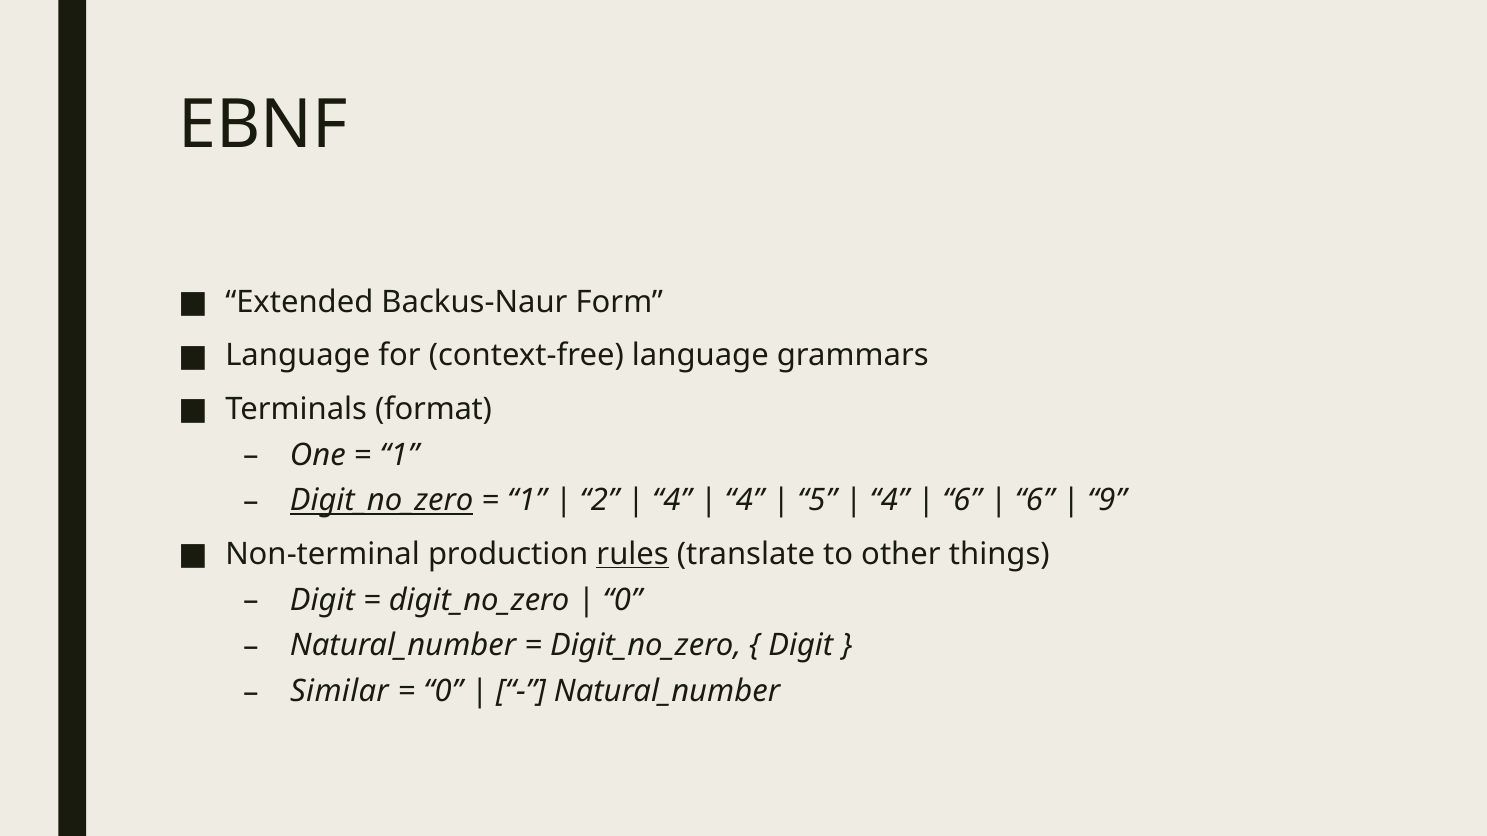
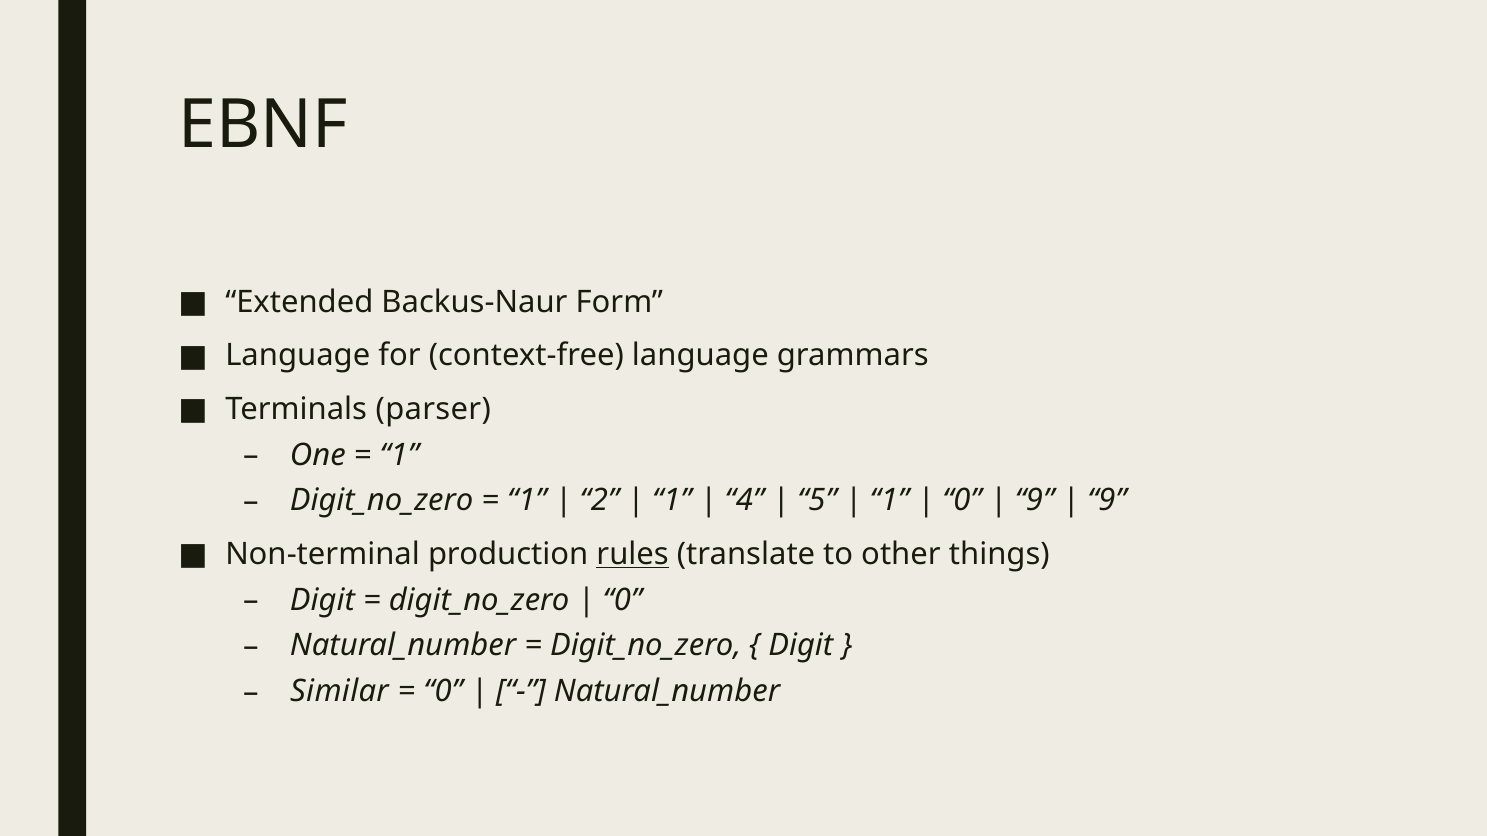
format: format -> parser (433, 409)
Digit_no_zero underline: present -> none (382, 501)
4: 4 -> 1 (672, 501)
4: 4 -> 1 (889, 501)
6: 6 -> 0 (962, 501)
6: 6 -> 9 (1034, 501)
